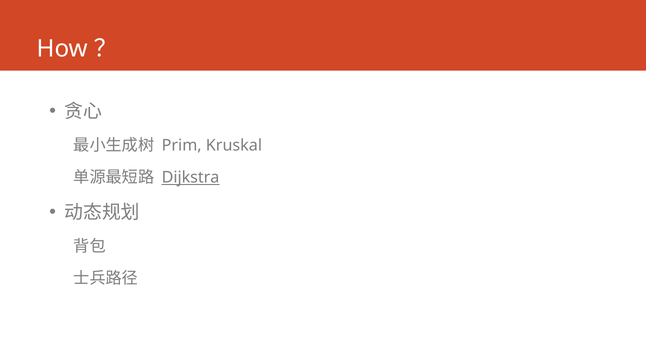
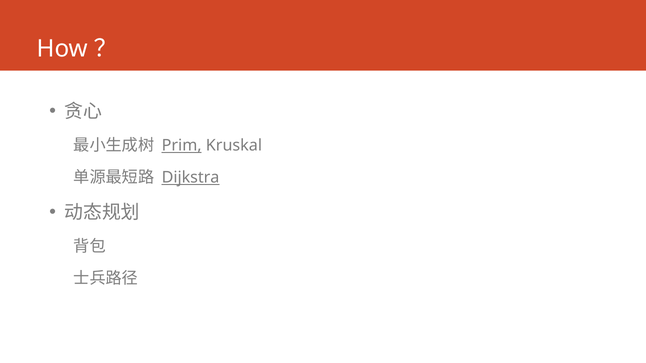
Prim underline: none -> present (182, 146)
